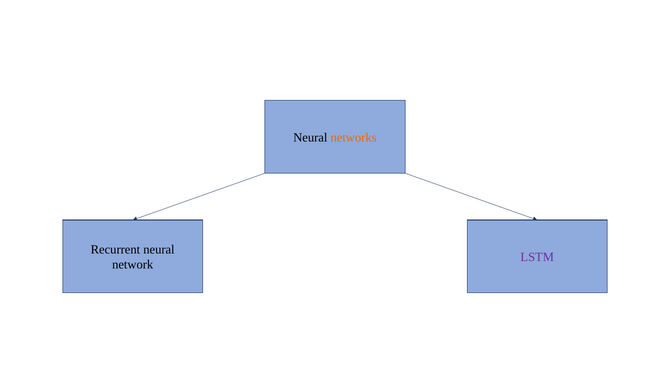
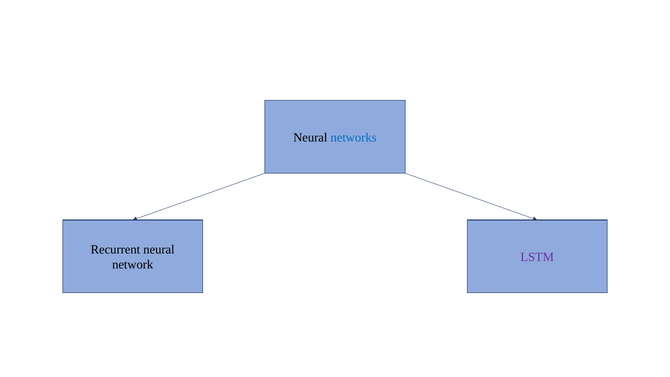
networks colour: orange -> blue (354, 137)
